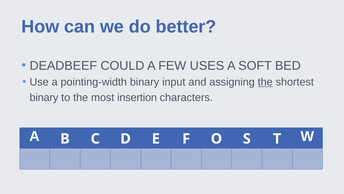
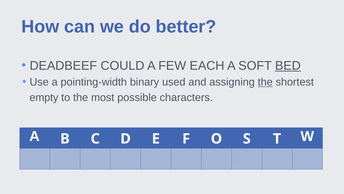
USES: USES -> EACH (207, 65)
BED underline: none -> present (288, 65)
input: input -> used (174, 82)
binary: binary -> empty (44, 97)
insertion: insertion -> possible (137, 97)
